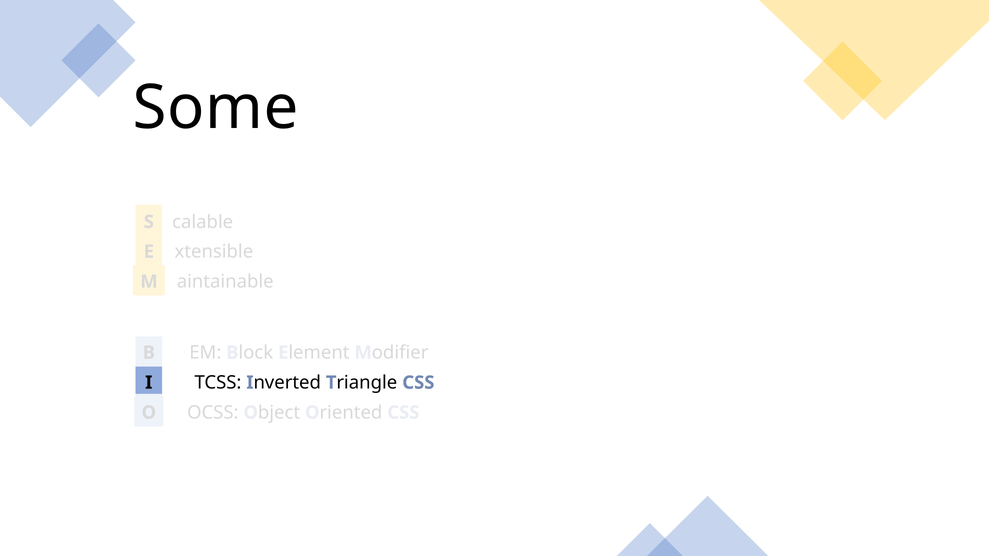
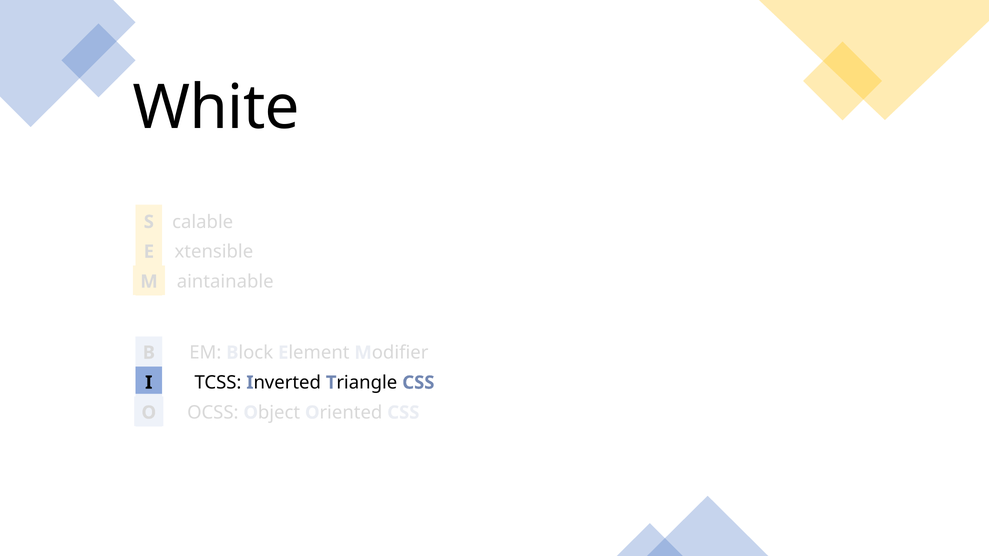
Some: Some -> White (216, 108)
